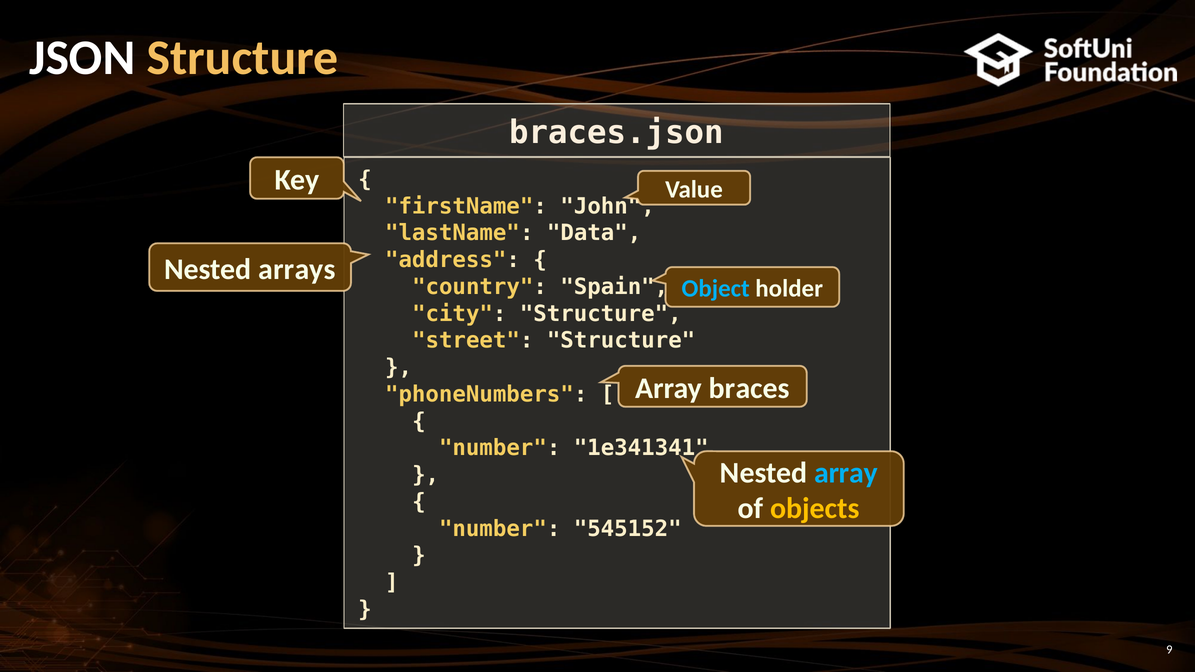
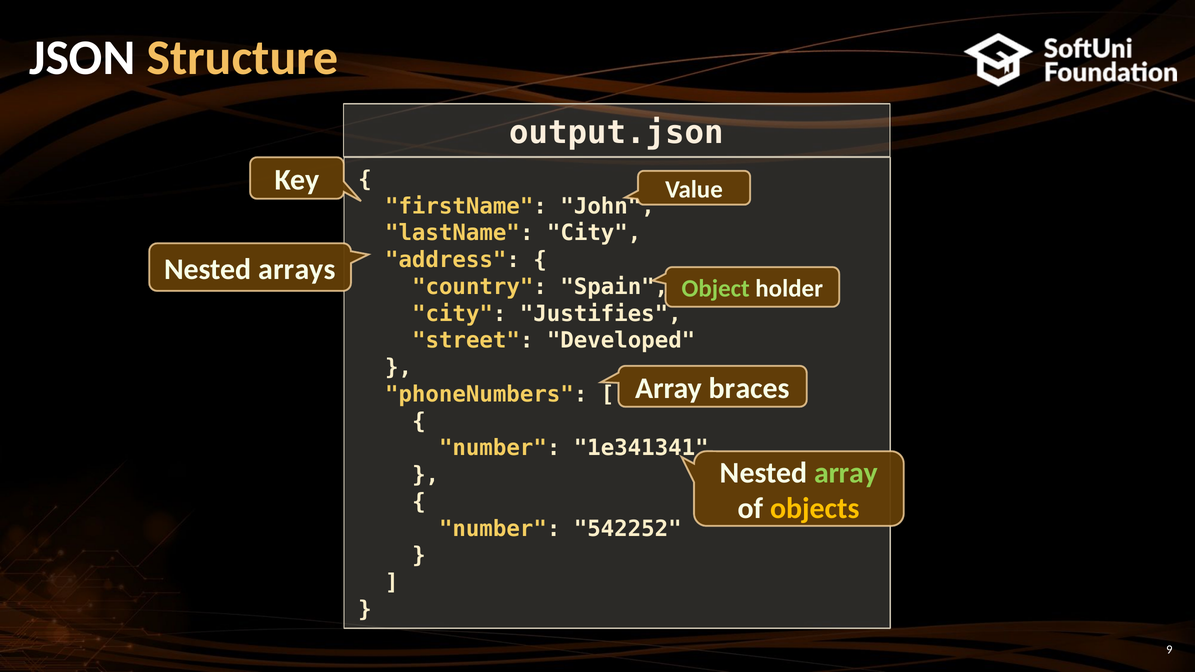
braces.json: braces.json -> output.json (617, 133)
lastName Data: Data -> City (594, 233)
Object colour: light blue -> light green (716, 289)
city Structure: Structure -> Justifies (601, 314)
street Structure: Structure -> Developed (621, 341)
array colour: light blue -> light green (846, 473)
545152: 545152 -> 542252 (628, 529)
